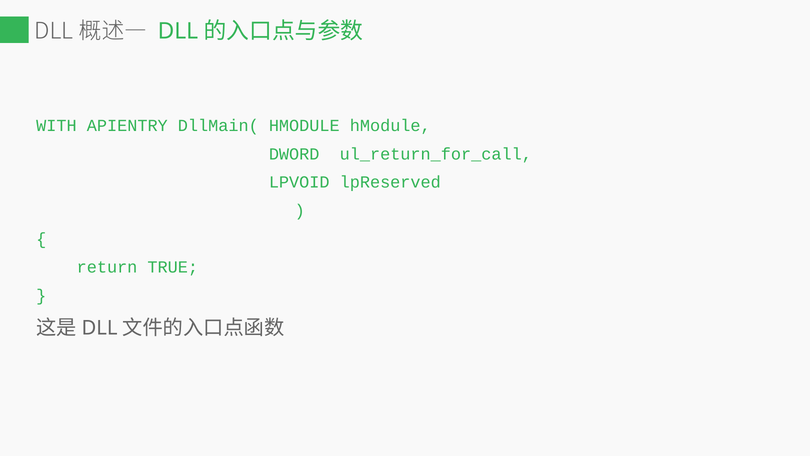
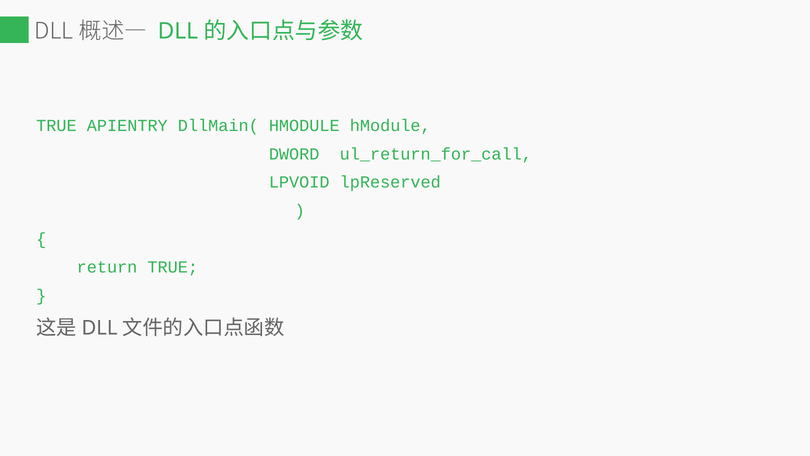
WITH: WITH -> TRUE (56, 125)
